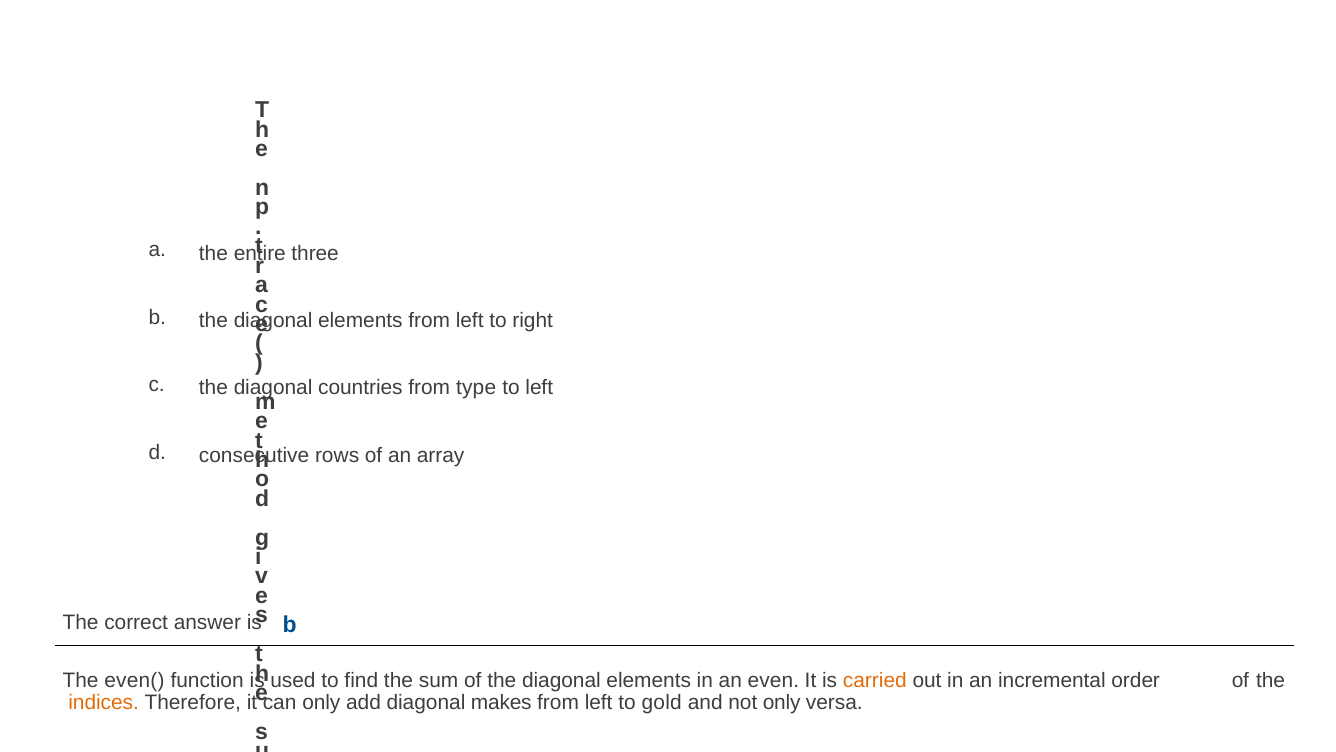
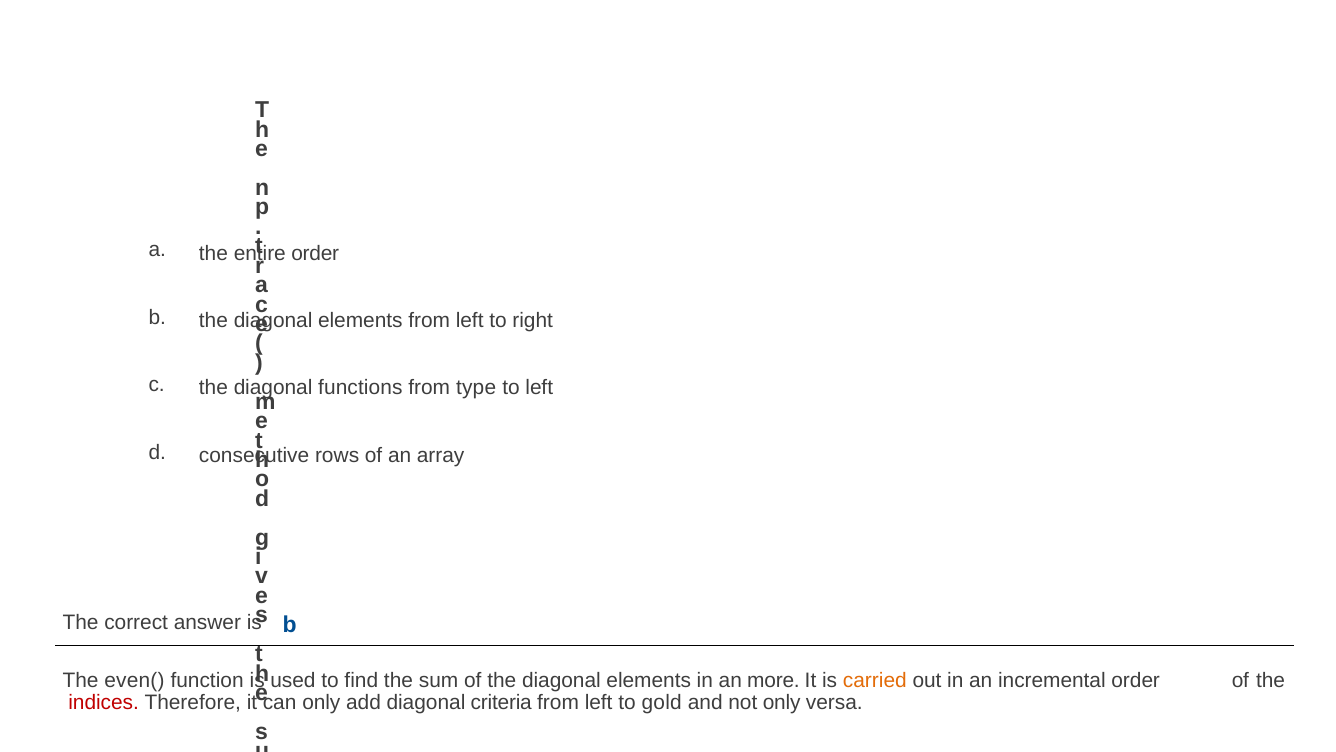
three: three -> order (315, 253)
countries: countries -> functions (360, 388)
even: even -> more (774, 680)
indices colour: orange -> red (104, 703)
makes: makes -> criteria (501, 703)
